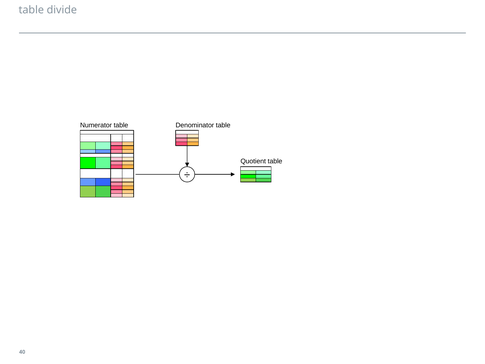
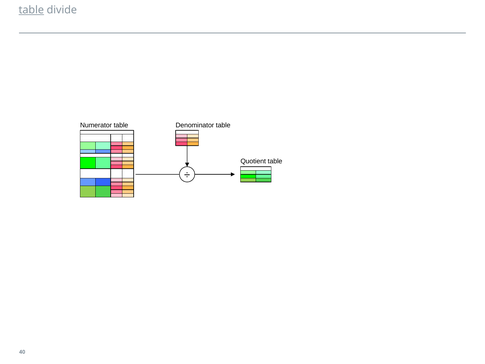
table underline: none -> present (31, 10)
